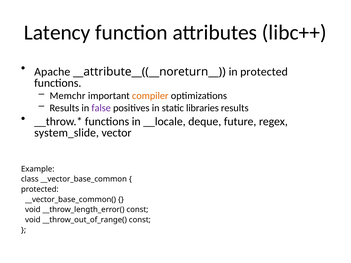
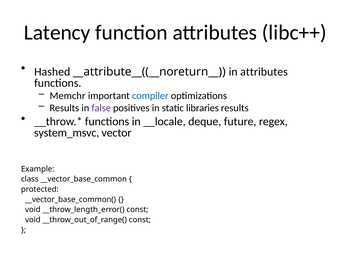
Apache: Apache -> Hashed (52, 72)
in protected: protected -> attributes (264, 72)
compiler colour: orange -> blue (150, 96)
system_slide: system_slide -> system_msvc (67, 133)
